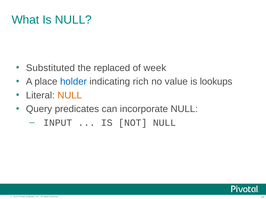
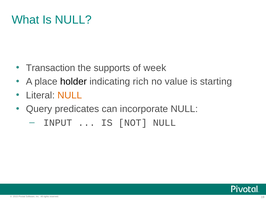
Substituted: Substituted -> Transaction (51, 68)
replaced: replaced -> supports (112, 68)
holder colour: blue -> black (73, 82)
lookups: lookups -> starting (216, 82)
